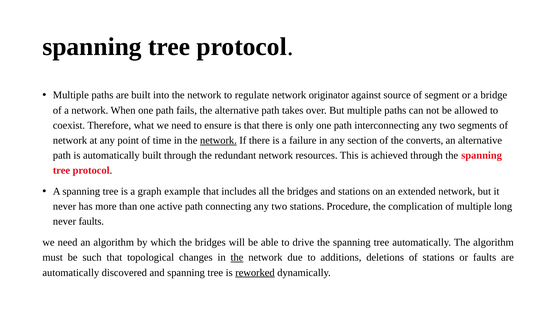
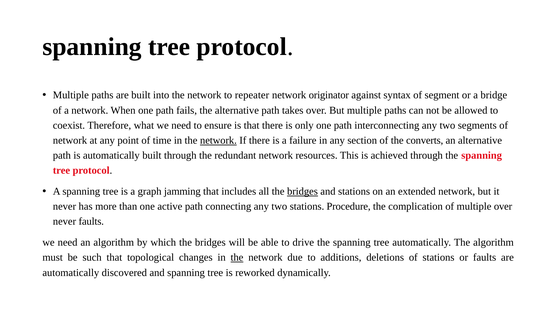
regulate: regulate -> repeater (252, 95)
source: source -> syntax (397, 95)
example: example -> jamming (182, 191)
bridges underline: none -> present (302, 191)
multiple long: long -> over (503, 206)
reworked underline: present -> none (255, 272)
